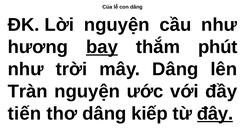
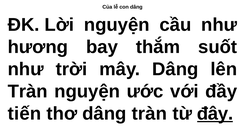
bay underline: present -> none (102, 47)
phút: phút -> suốt (218, 47)
dâng kiếp: kiếp -> tràn (149, 114)
